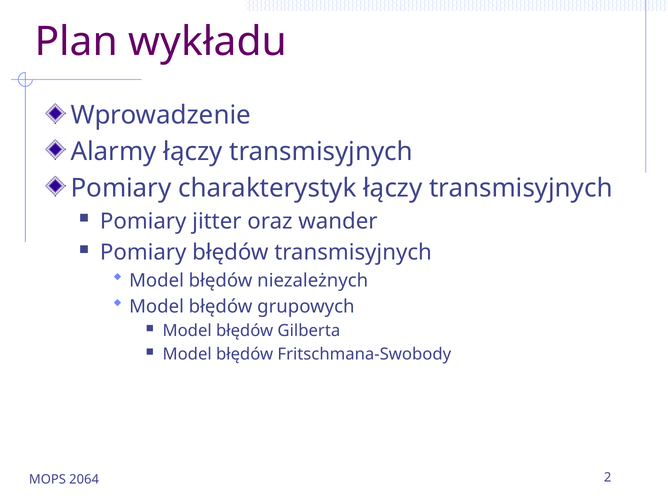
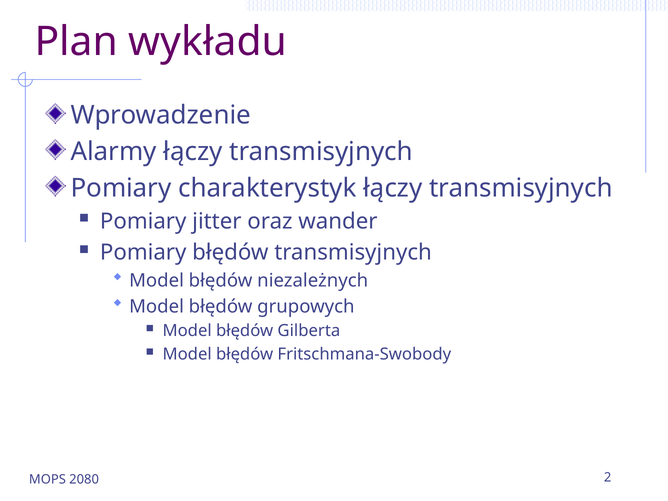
2064: 2064 -> 2080 (84, 480)
